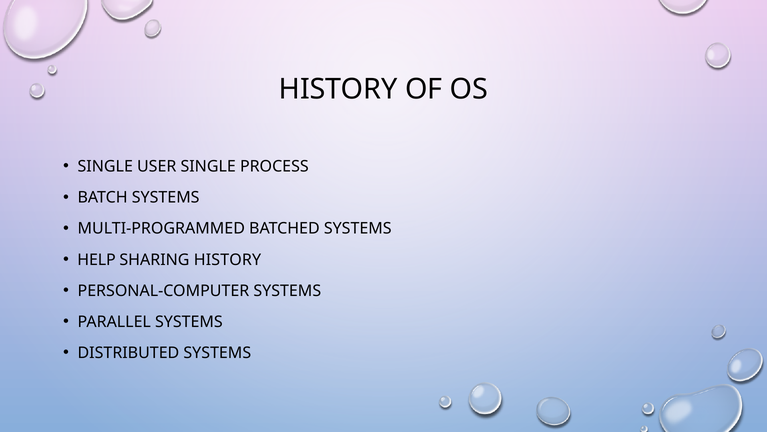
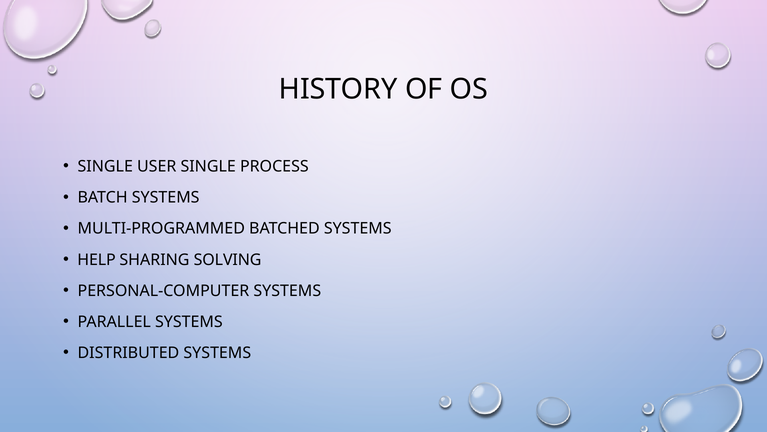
SHARING HISTORY: HISTORY -> SOLVING (228, 259)
